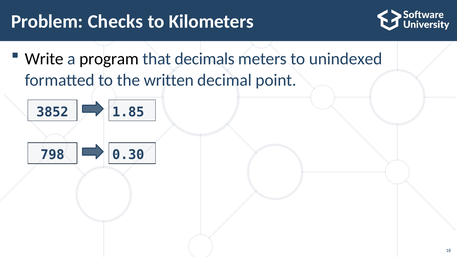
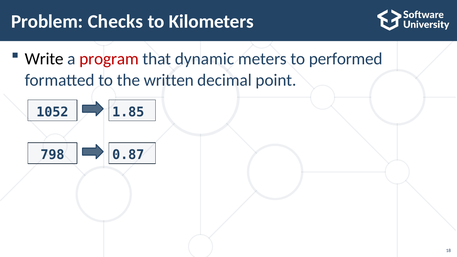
program colour: black -> red (109, 59)
decimals: decimals -> dynamic (204, 59)
unindexed: unindexed -> performed (346, 59)
3852: 3852 -> 1052 (52, 112)
0.30: 0.30 -> 0.87 (128, 155)
